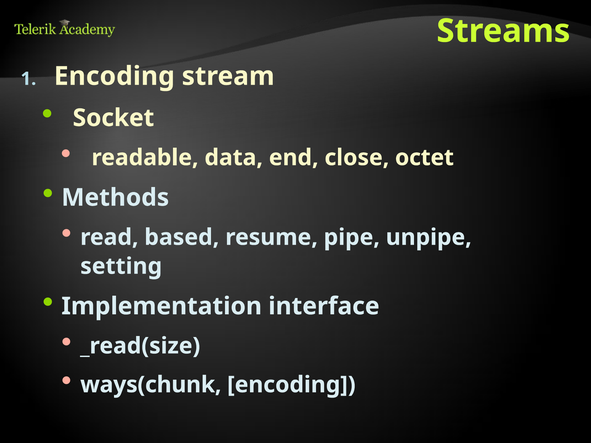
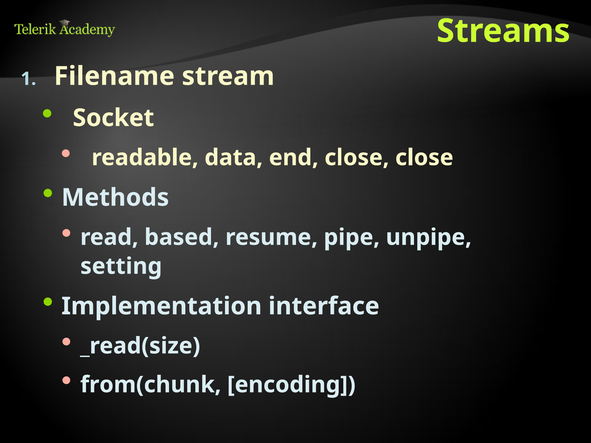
Encoding: Encoding -> Filename (114, 76)
close octet: octet -> close (424, 158)
ways(chunk: ways(chunk -> from(chunk (151, 385)
